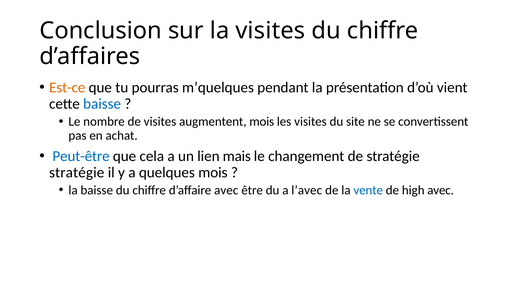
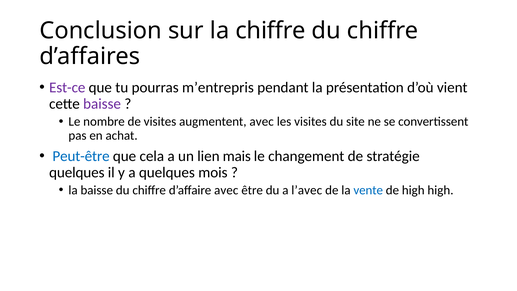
la visites: visites -> chiffre (271, 31)
Est-ce colour: orange -> purple (67, 87)
m’quelques: m’quelques -> m’entrepris (218, 87)
baisse colour: blue -> purple (102, 104)
augmentent mois: mois -> avec (262, 122)
stratégie: stratégie -> quelques (77, 172)
high avec: avec -> high (440, 190)
